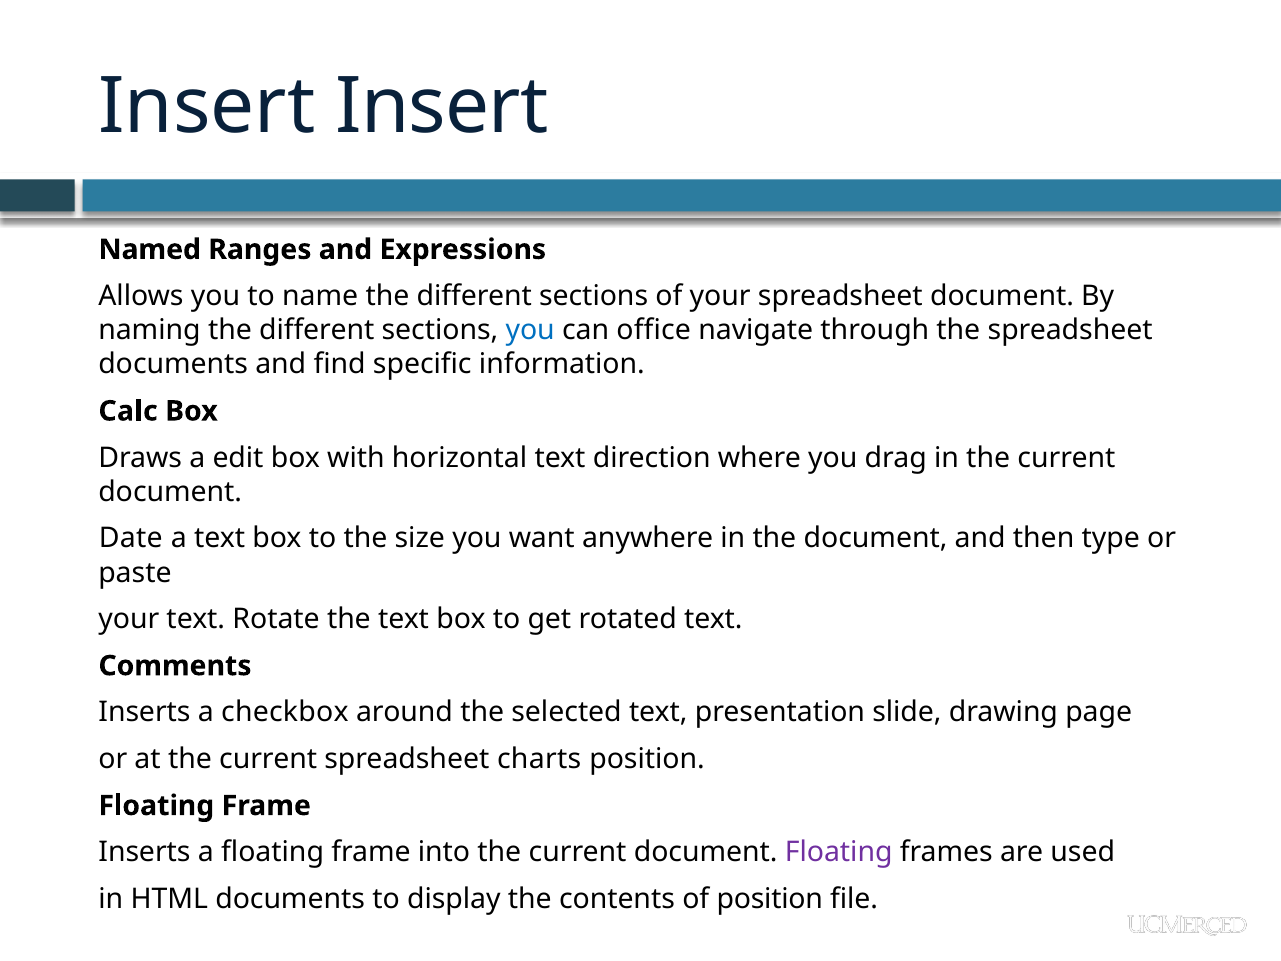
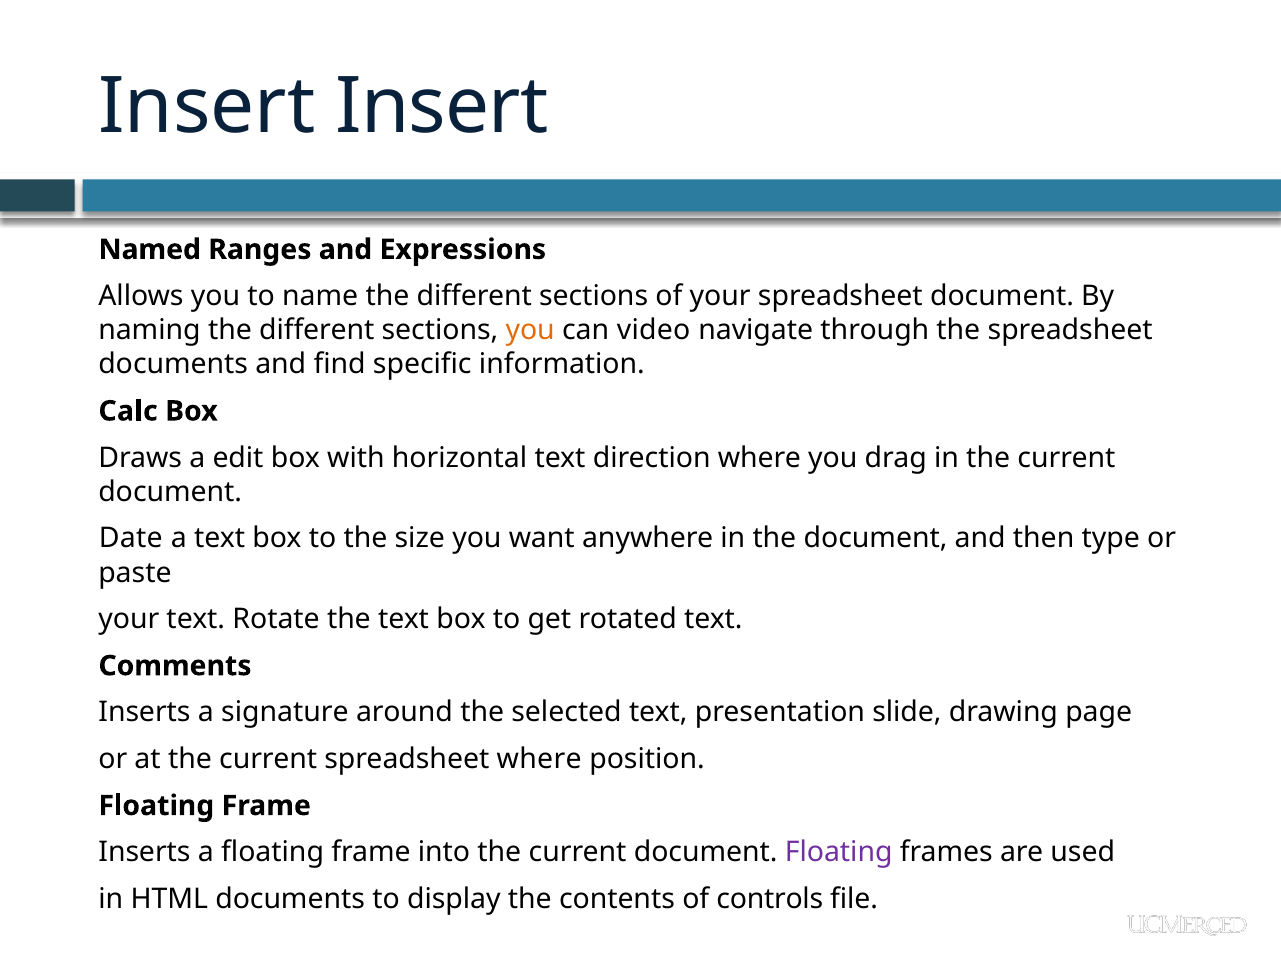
you colour: blue -> orange (530, 330)
office: office -> video (654, 330)
checkbox: checkbox -> signature (285, 712)
spreadsheet charts: charts -> where (539, 759)
of position: position -> controls (770, 899)
